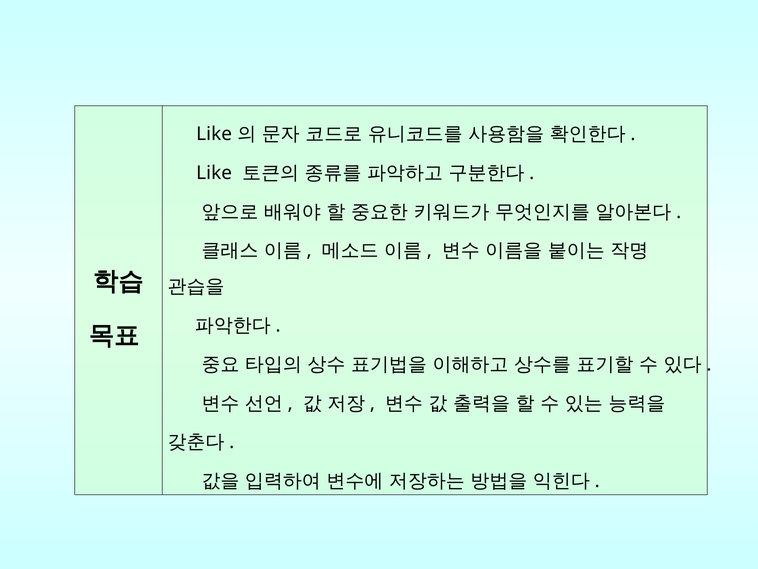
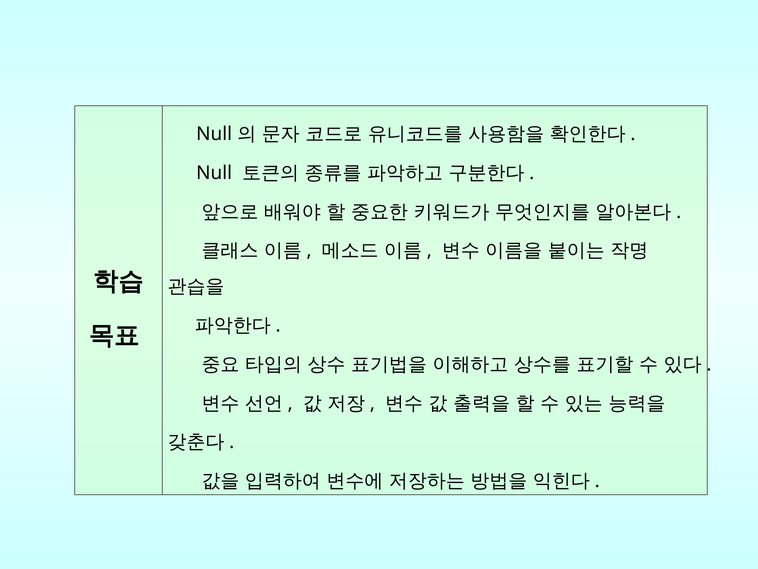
Like: Like -> Null (214, 134)
Like: Like -> Null (214, 173)
